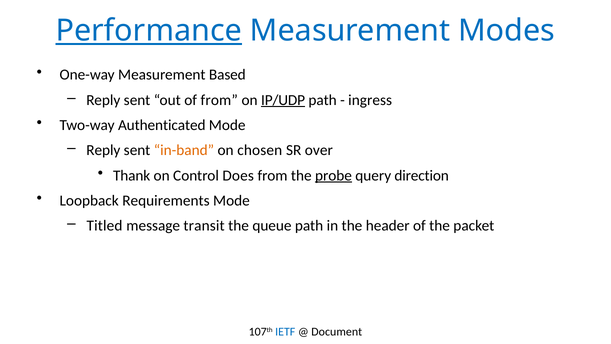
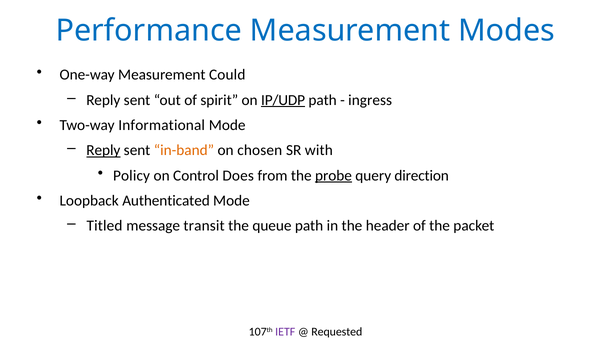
Performance underline: present -> none (149, 31)
Based: Based -> Could (227, 75)
of from: from -> spirit (219, 100)
Authenticated: Authenticated -> Informational (162, 125)
Reply underline: none -> present (103, 150)
over: over -> with (319, 150)
Thank: Thank -> Policy (132, 175)
Requirements: Requirements -> Authenticated (166, 201)
IETF colour: blue -> purple (285, 332)
Document: Document -> Requested (337, 332)
